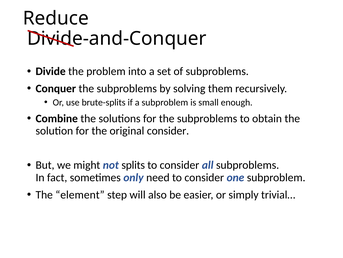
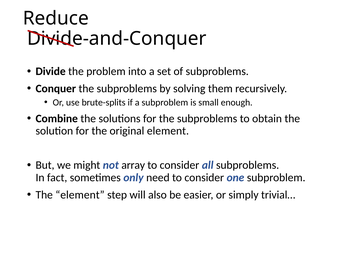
original consider: consider -> element (168, 130)
splits: splits -> array (133, 165)
